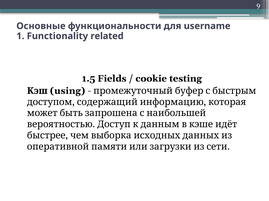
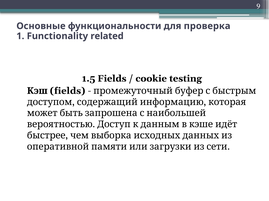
username: username -> проверка (207, 26)
using: using -> fields (68, 91)
